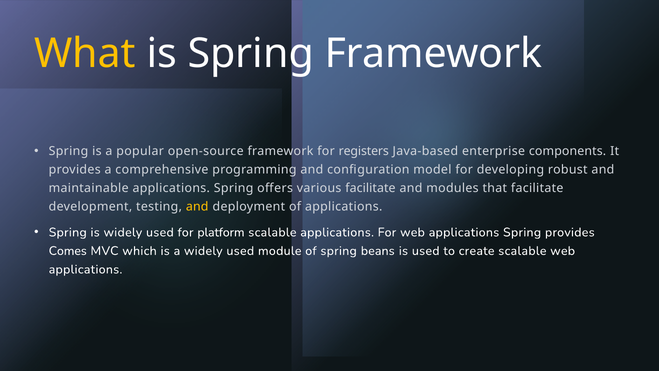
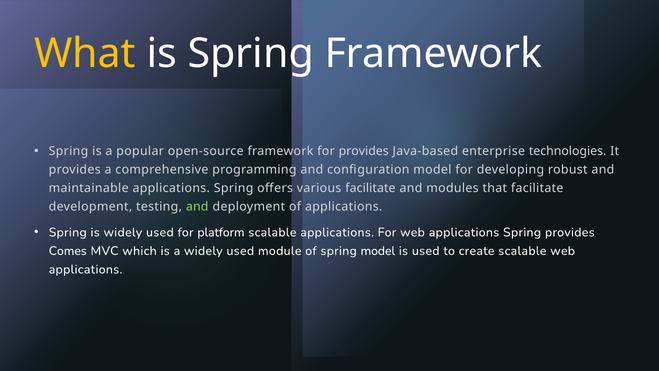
for registers: registers -> provides (364, 151)
components: components -> technologies (568, 151)
and colour: yellow -> light green (197, 207)
spring beans: beans -> model (378, 251)
